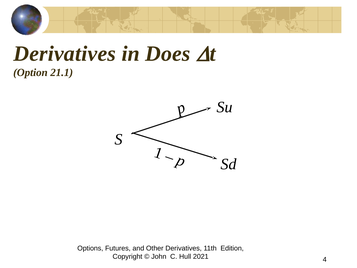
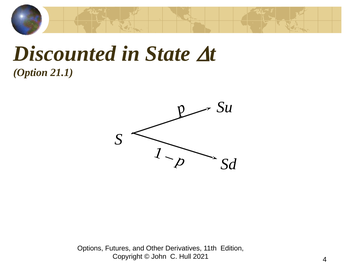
Derivatives: Derivatives -> Discounted (65, 54)
Does: Does -> State (168, 54)
